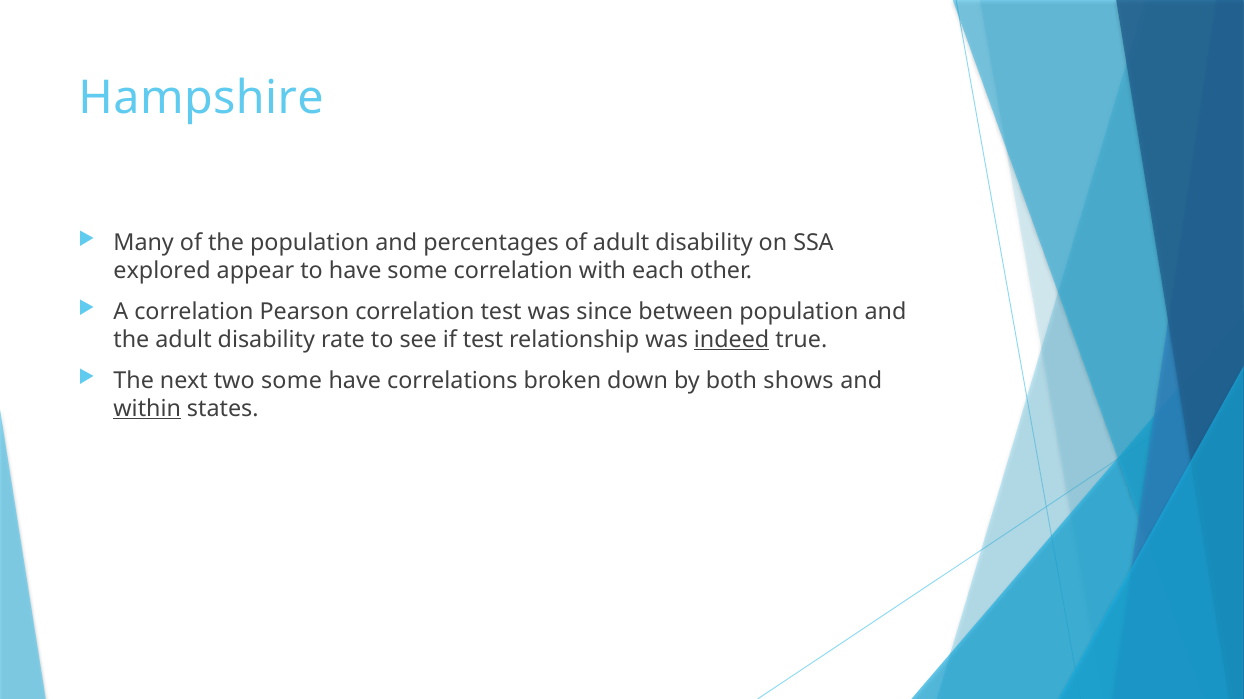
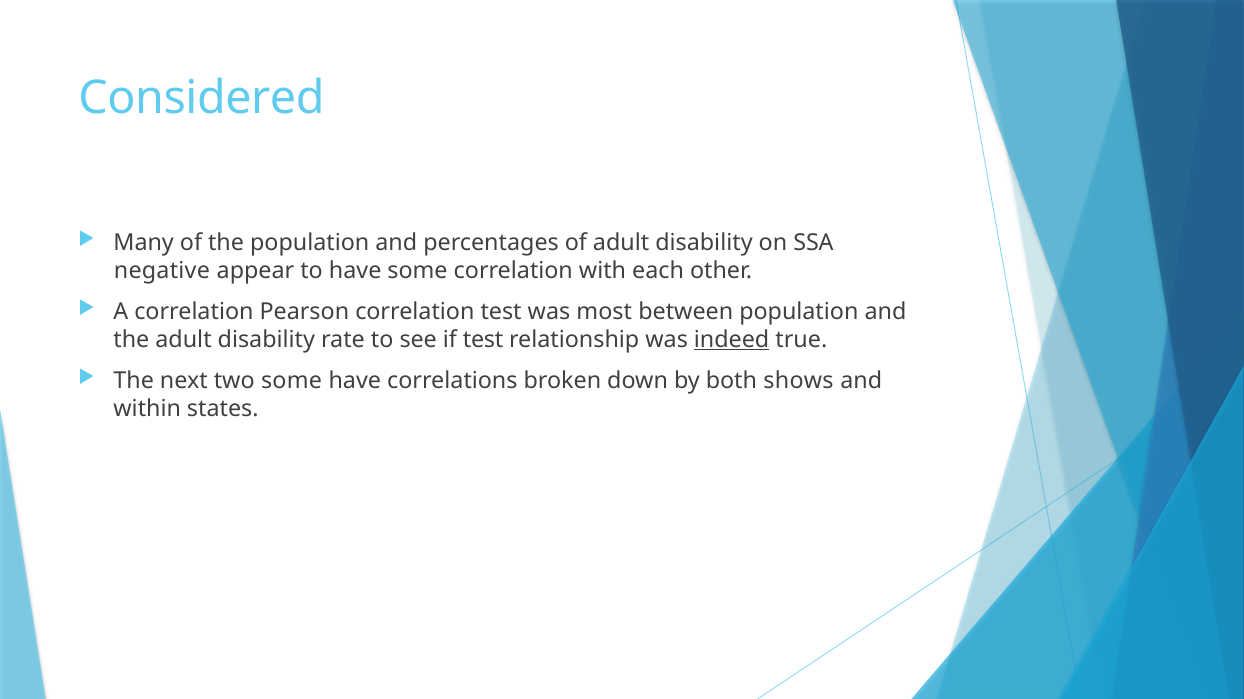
Hampshire: Hampshire -> Considered (201, 98)
explored: explored -> negative (162, 271)
since: since -> most (604, 312)
within underline: present -> none (147, 409)
